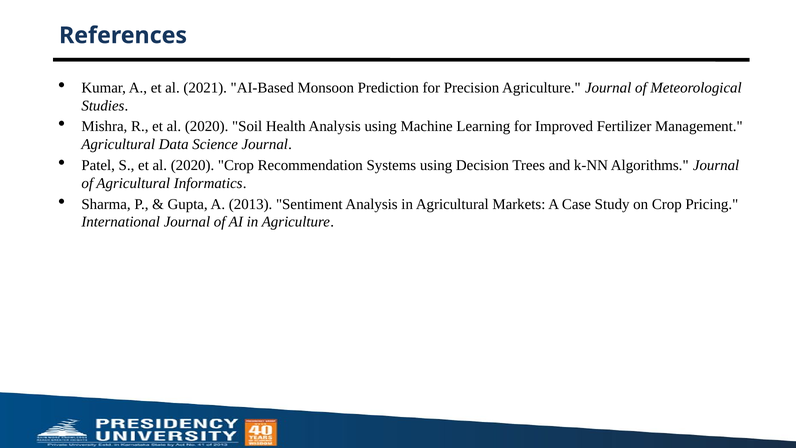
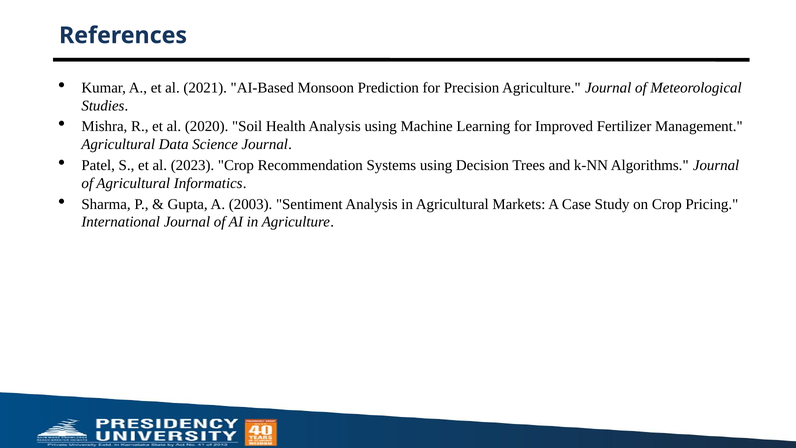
S et al 2020: 2020 -> 2023 (193, 165)
2013: 2013 -> 2003 (251, 204)
